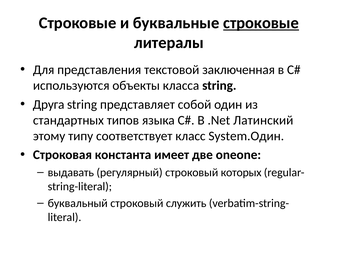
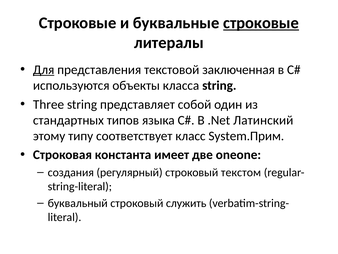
Для underline: none -> present (44, 70)
Друга: Друга -> Three (49, 104)
System.Один: System.Один -> System.Прим (246, 136)
выдавать: выдавать -> создания (71, 172)
которых: которых -> текстом (241, 172)
